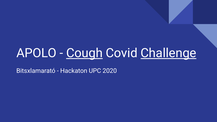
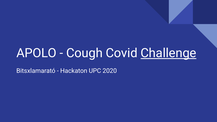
Cough underline: present -> none (84, 53)
